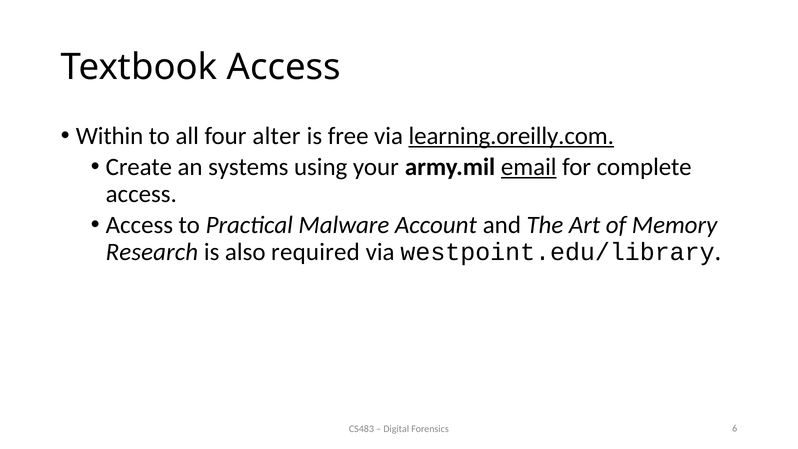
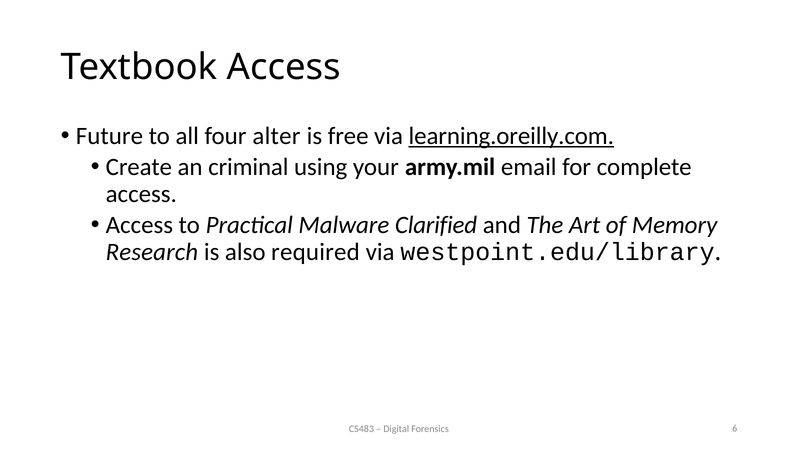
Within: Within -> Future (109, 136)
systems: systems -> criminal (248, 167)
email underline: present -> none (529, 167)
Account: Account -> Clarified (436, 225)
